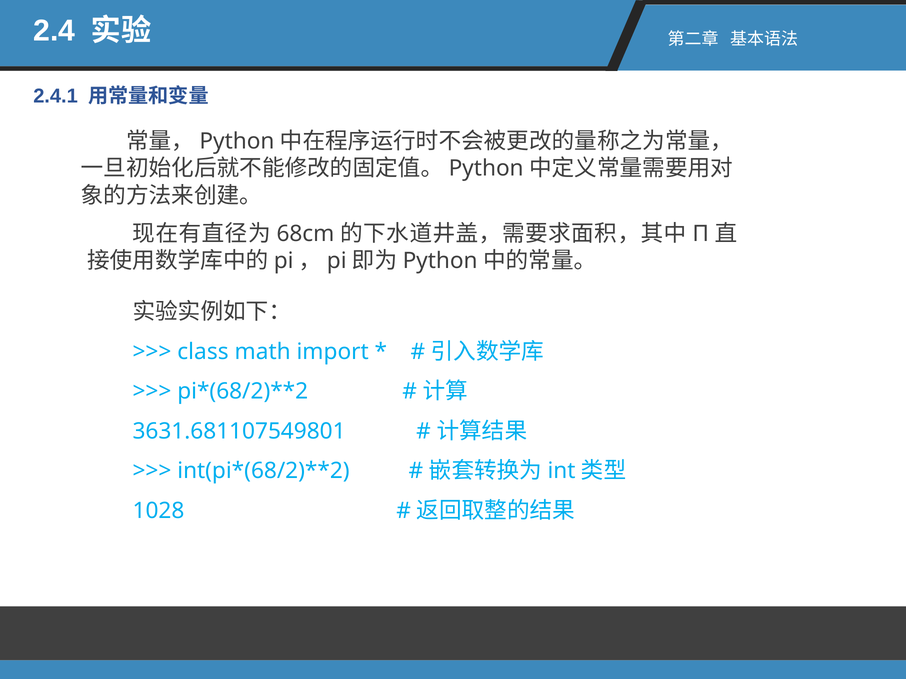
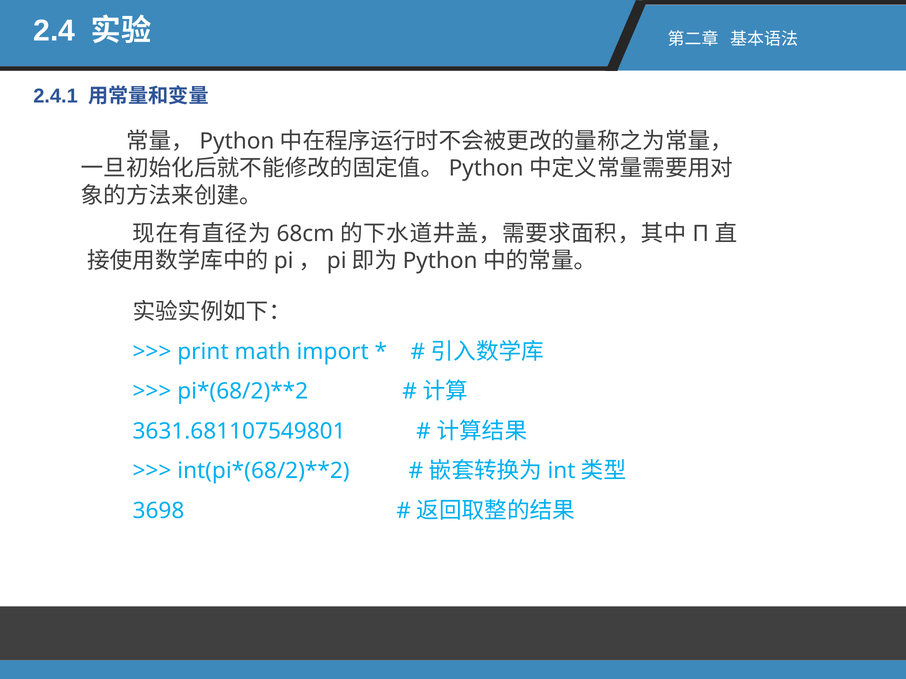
class: class -> print (203, 352)
1028: 1028 -> 3698 (158, 511)
